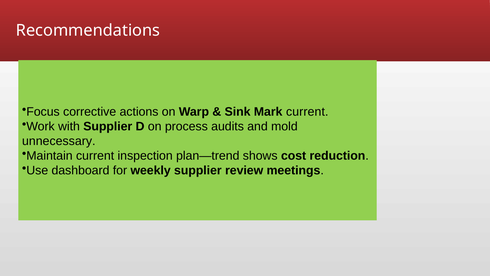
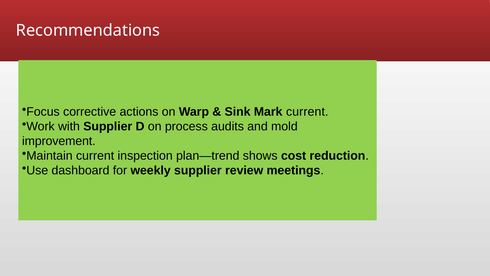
unnecessary: unnecessary -> improvement (59, 141)
